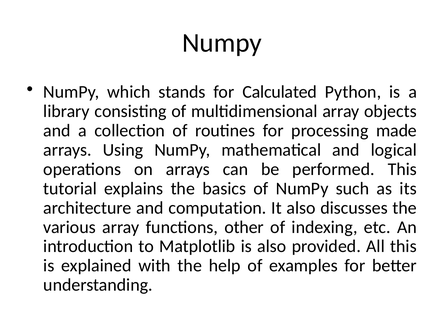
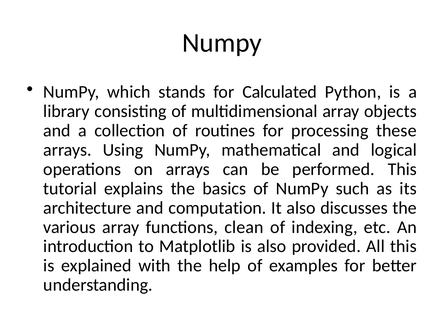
made: made -> these (396, 131)
other: other -> clean (244, 227)
